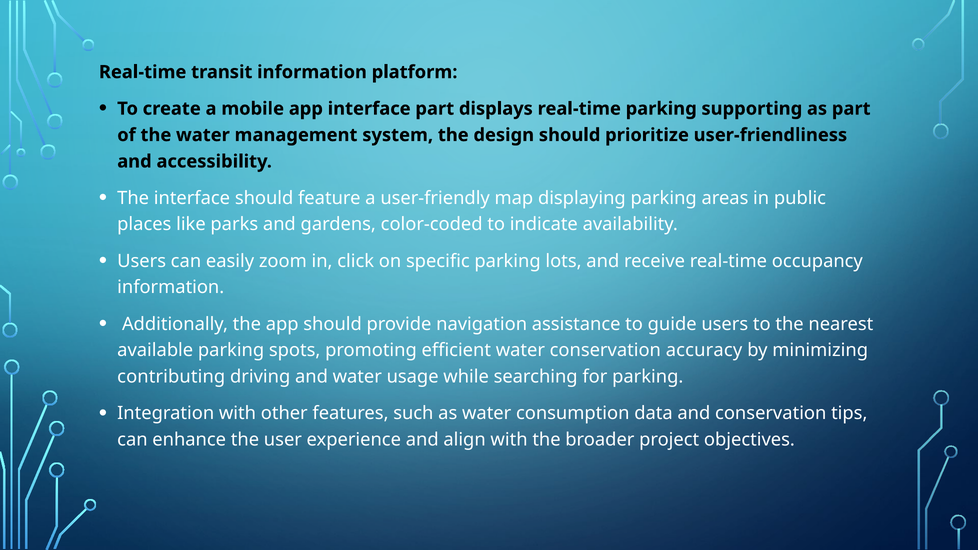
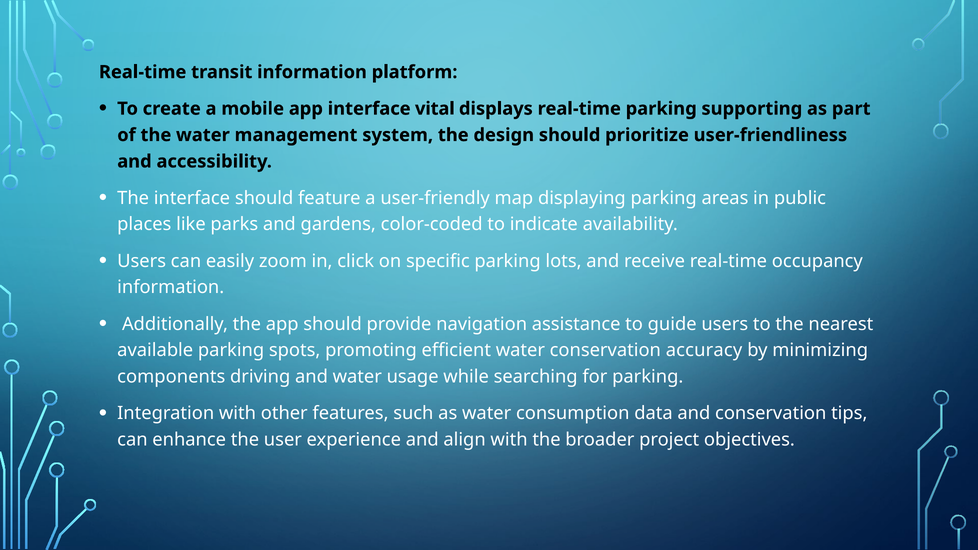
interface part: part -> vital (435, 109)
contributing: contributing -> components (171, 377)
